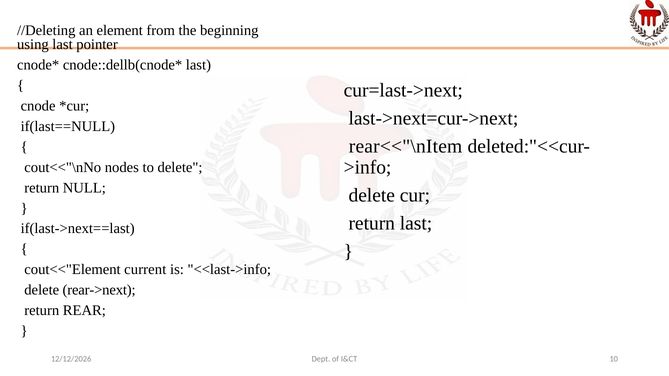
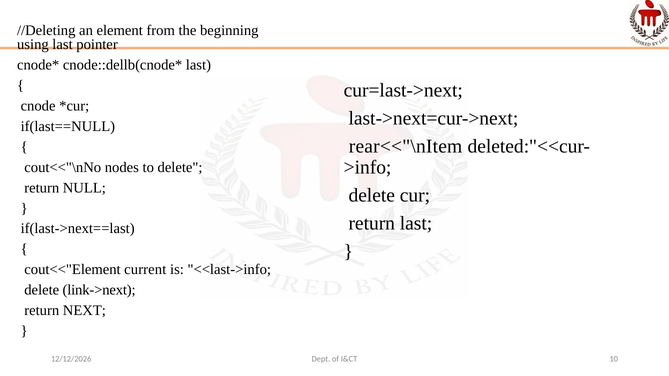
rear->next: rear->next -> link->next (99, 290)
REAR: REAR -> NEXT (84, 311)
